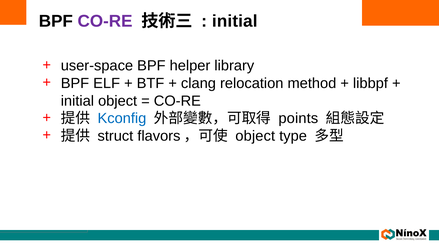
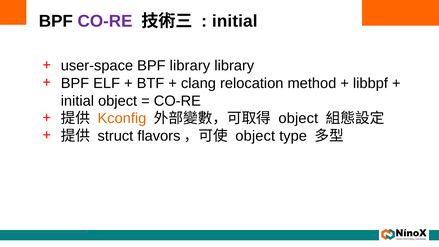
BPF helper: helper -> library (190, 66)
Kconfig colour: blue -> orange (122, 118)
points: points -> object (298, 118)
